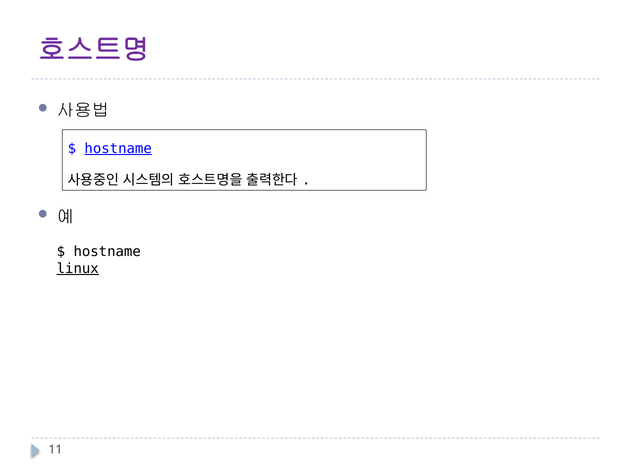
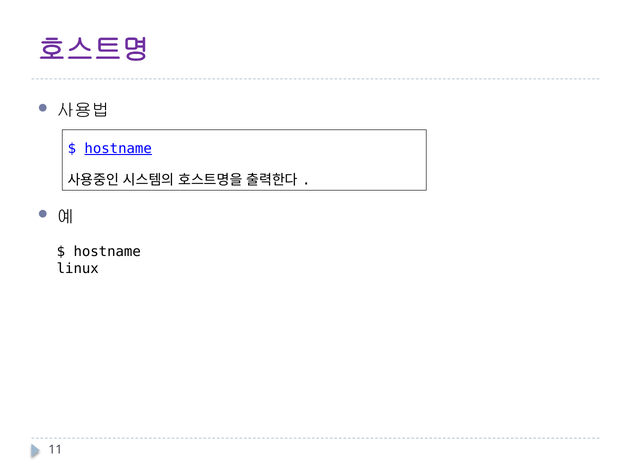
linux underline: present -> none (78, 269)
